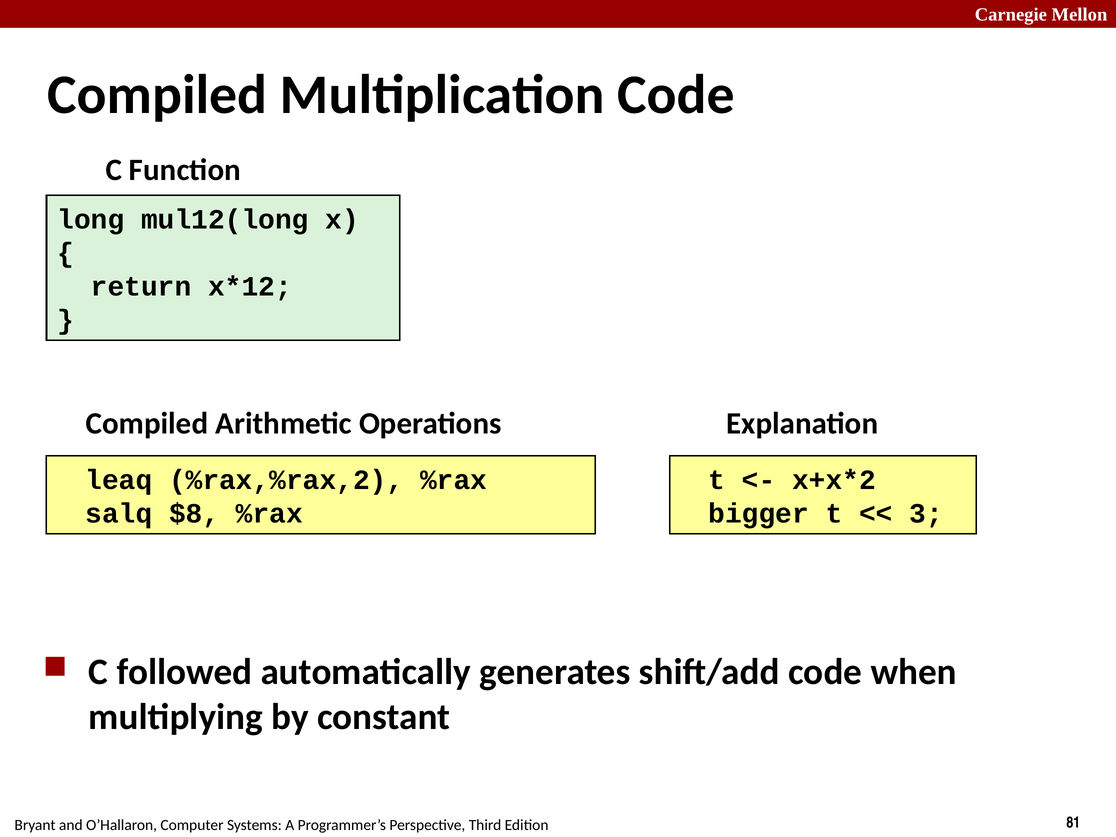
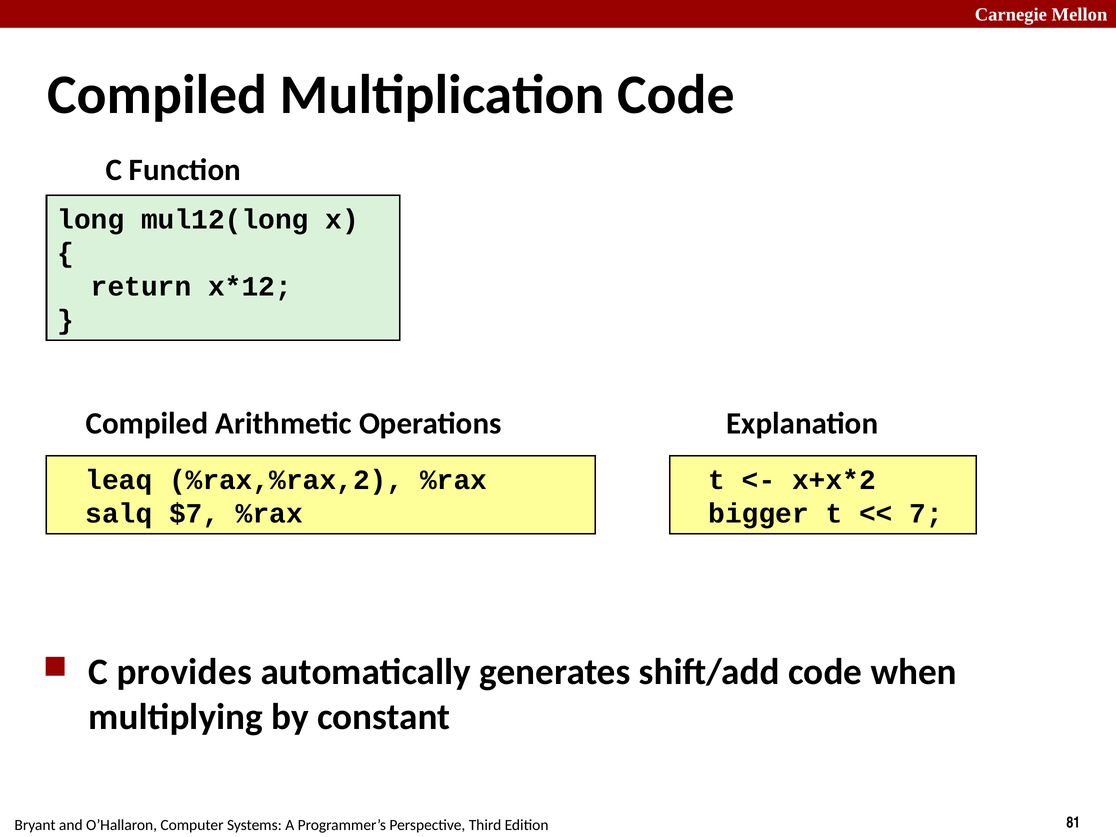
$8: $8 -> $7 (194, 513)
3: 3 -> 7 (926, 513)
followed: followed -> provides (184, 672)
